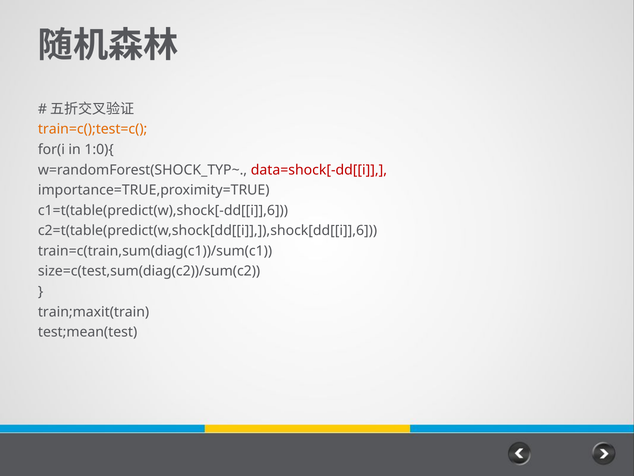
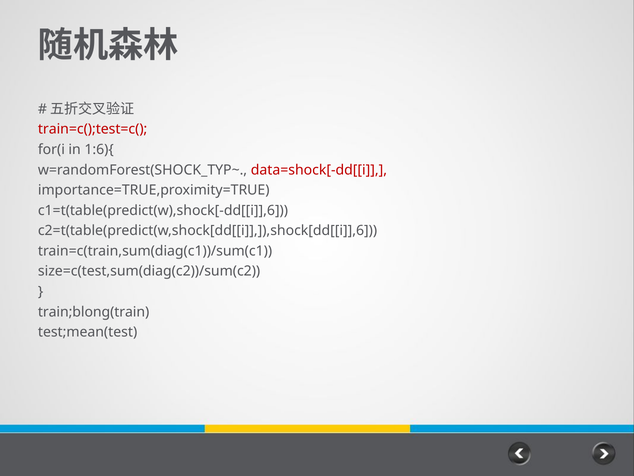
train=c();test=c( colour: orange -> red (93, 129)
1:0){: 1:0){ -> 1:6){ (99, 149)
train;maxit(train: train;maxit(train -> train;blong(train (94, 312)
